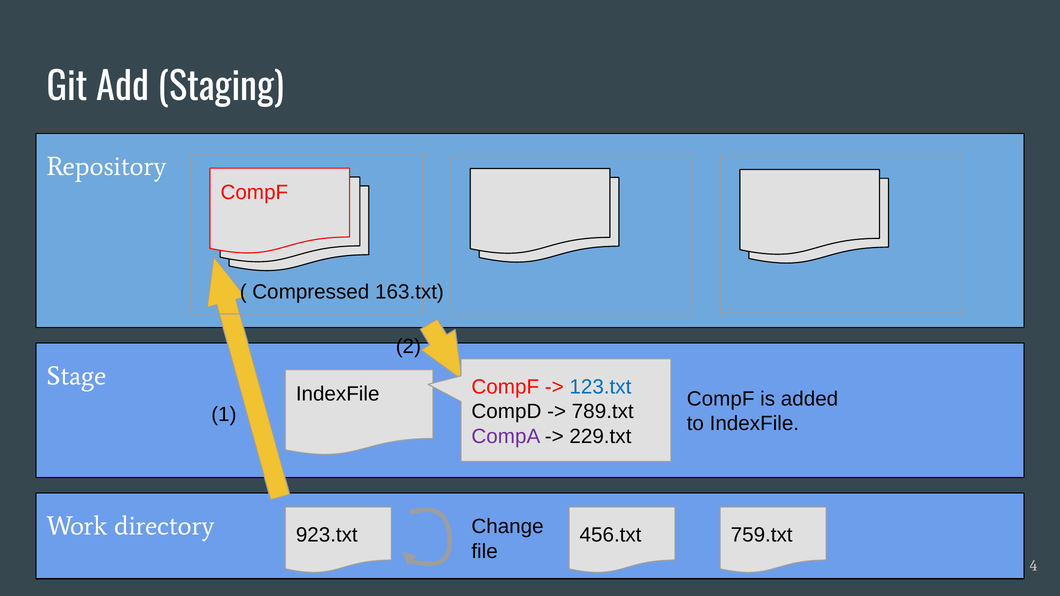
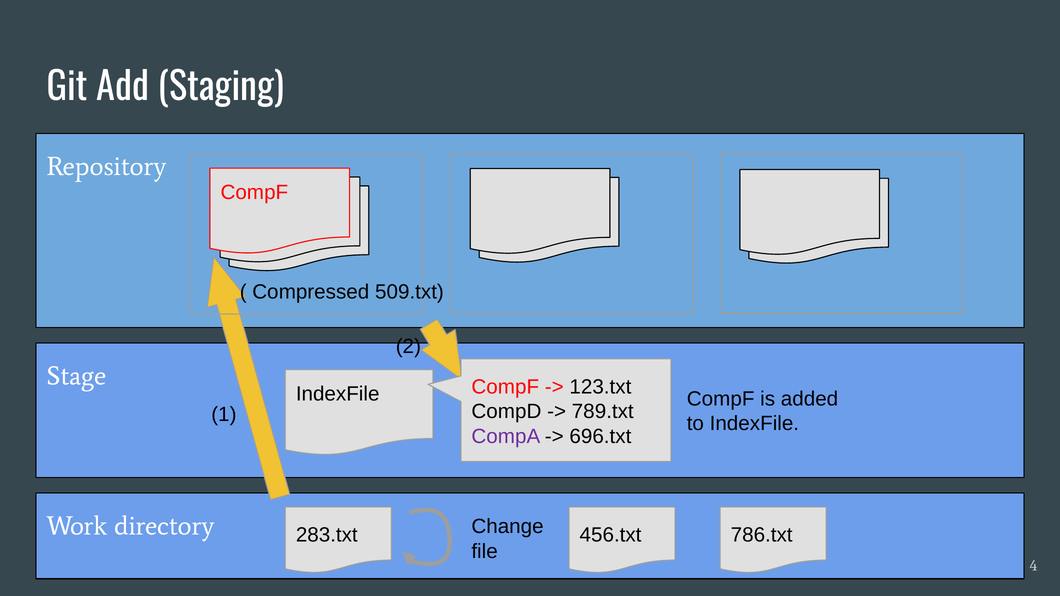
163.txt: 163.txt -> 509.txt (409, 292)
123.txt colour: blue -> black (600, 387)
229.txt: 229.txt -> 696.txt (600, 436)
923.txt: 923.txt -> 283.txt (327, 535)
759.txt: 759.txt -> 786.txt (762, 535)
